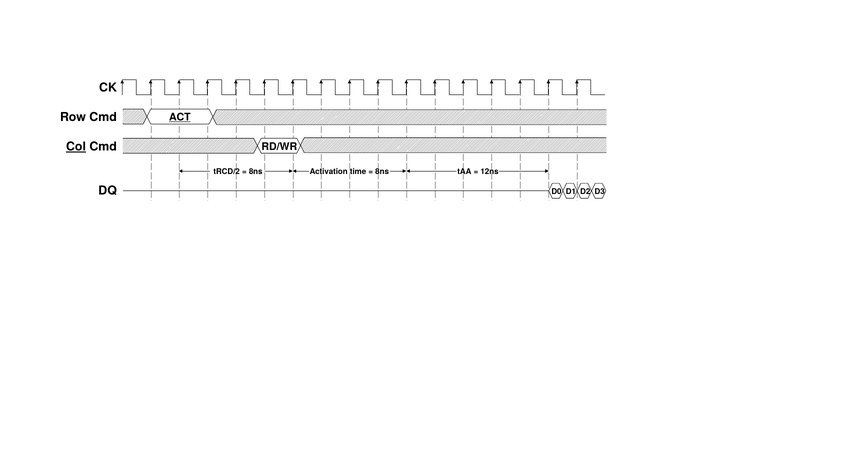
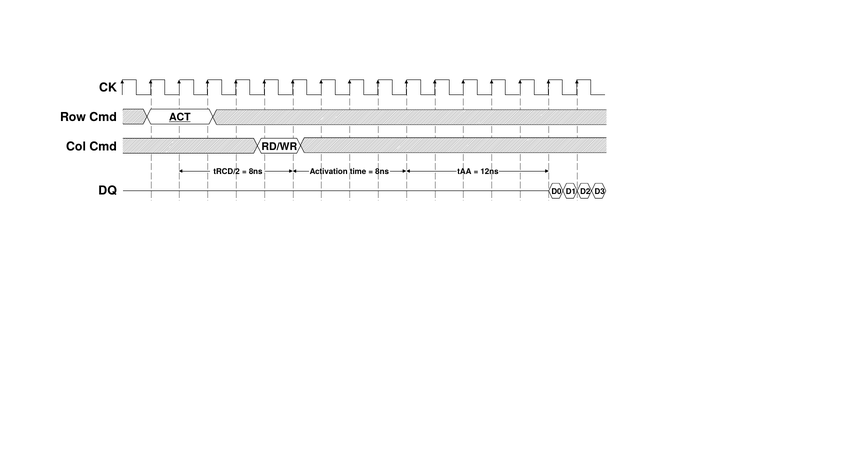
Col underline: present -> none (76, 147)
